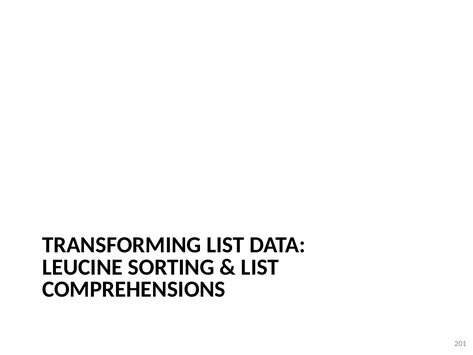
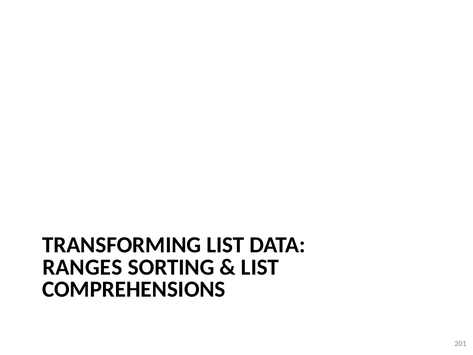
LEUCINE: LEUCINE -> RANGES (82, 267)
